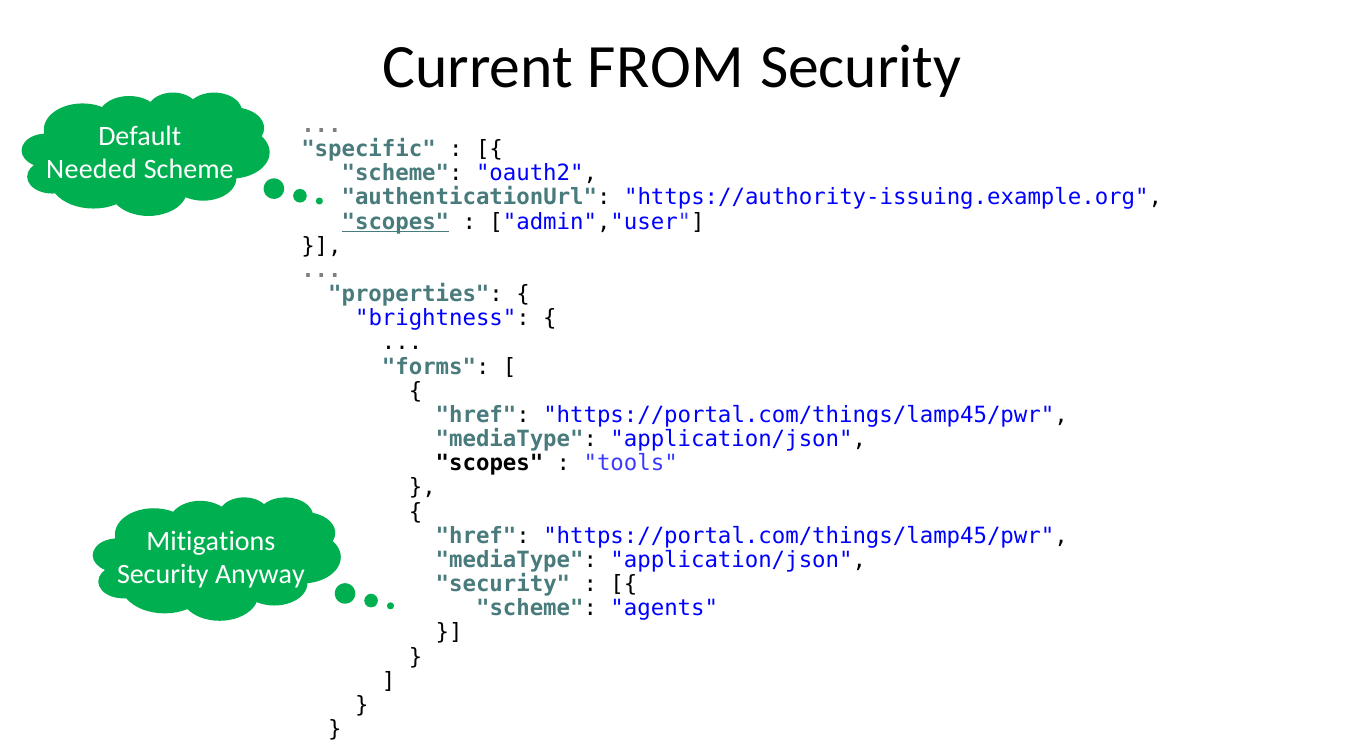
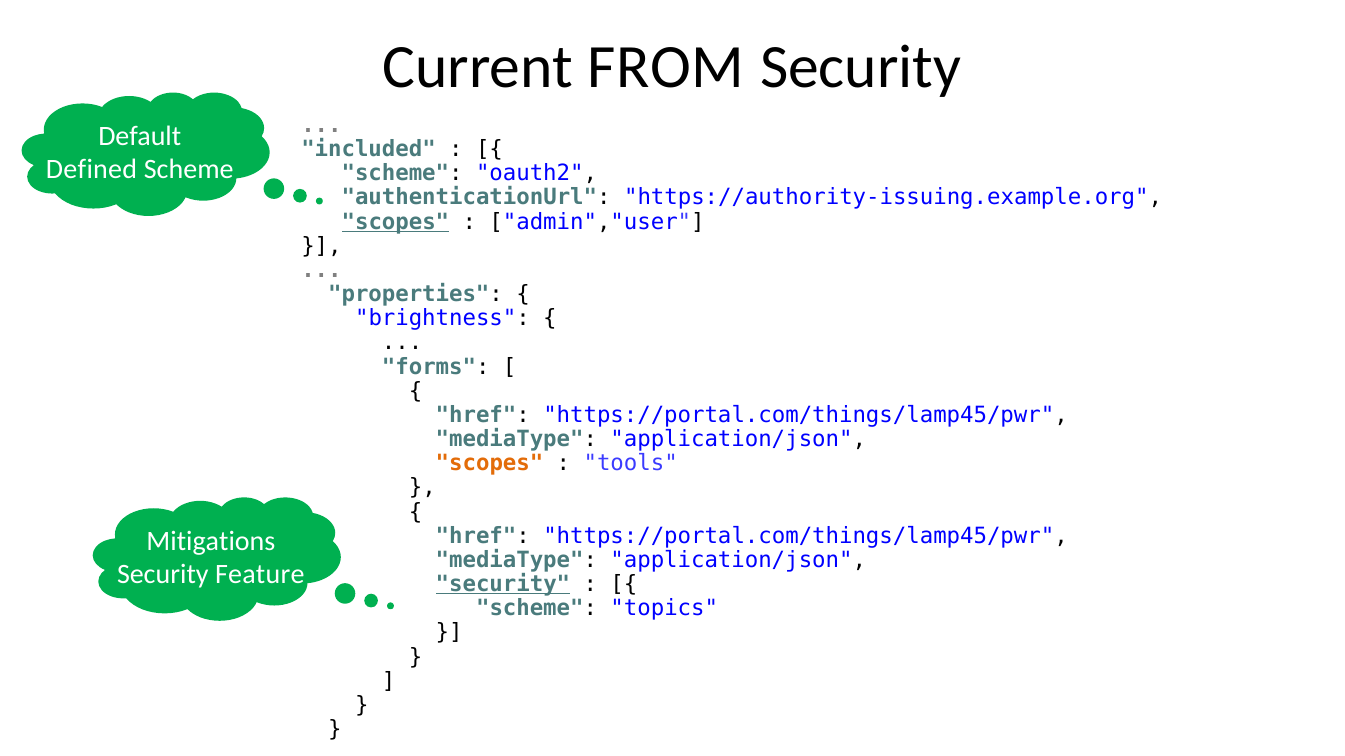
specific: specific -> included (369, 149)
Needed: Needed -> Defined (92, 170)
scopes colour: black -> orange (490, 463)
Anyway: Anyway -> Feature (260, 575)
security underline: none -> present (503, 584)
agents: agents -> topics (664, 608)
